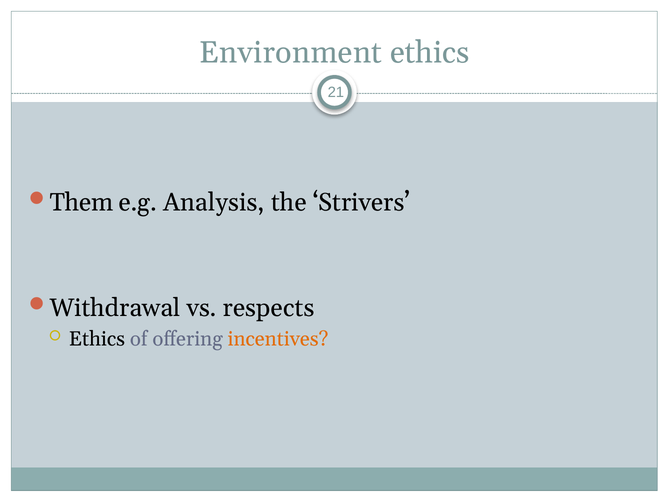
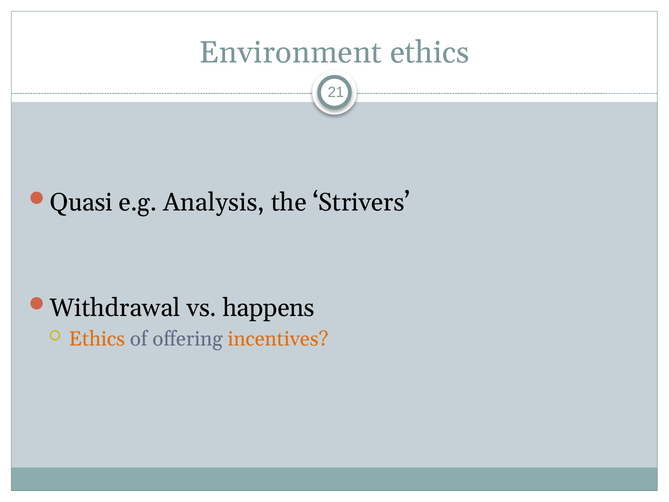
Them: Them -> Quasi (81, 202)
respects: respects -> happens (269, 308)
Ethics colour: black -> orange (97, 339)
